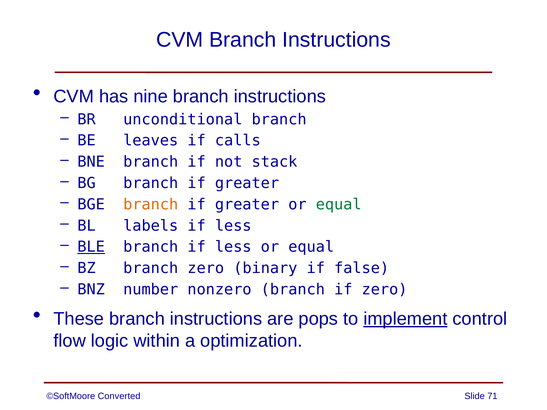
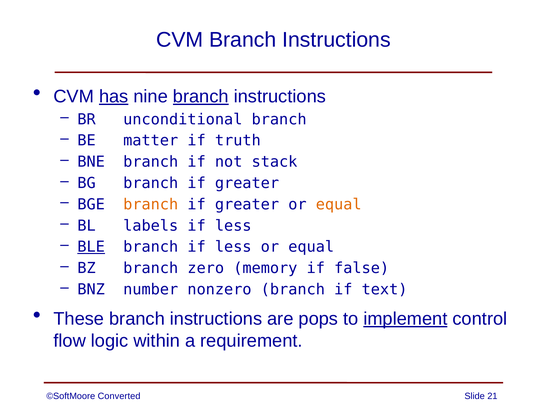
has underline: none -> present (114, 97)
branch underline: none -> present (201, 97)
leaves: leaves -> matter (151, 141)
calls: calls -> truth (238, 141)
equal colour: green -> orange (339, 205)
binary: binary -> memory (265, 268)
if zero: zero -> text (385, 290)
optimization: optimization -> requirement (251, 341)
71: 71 -> 21 (492, 396)
